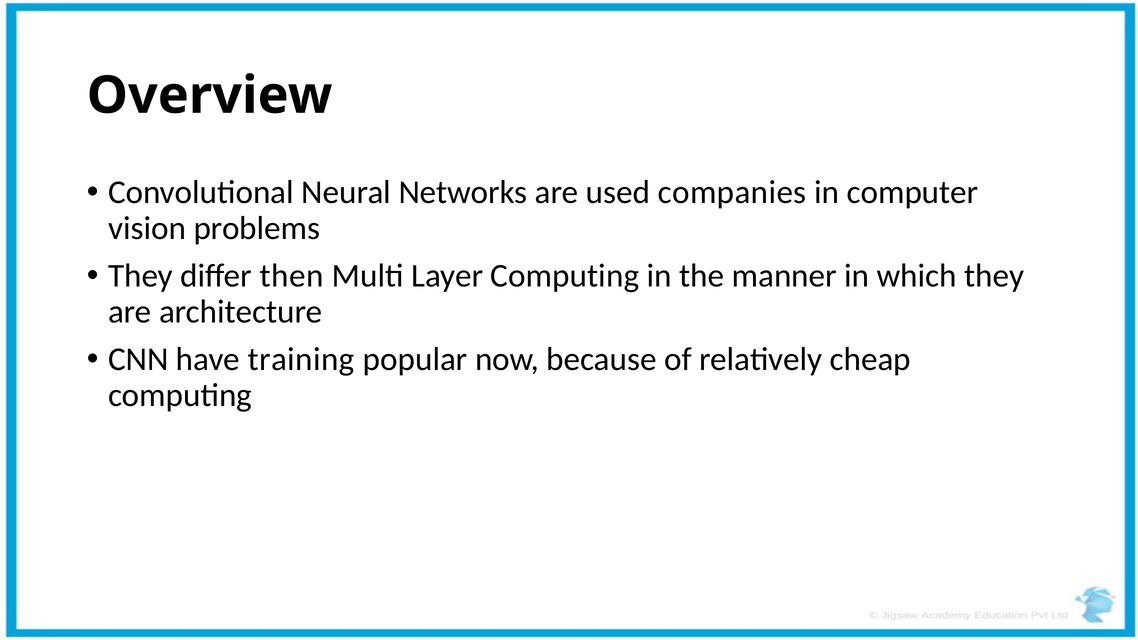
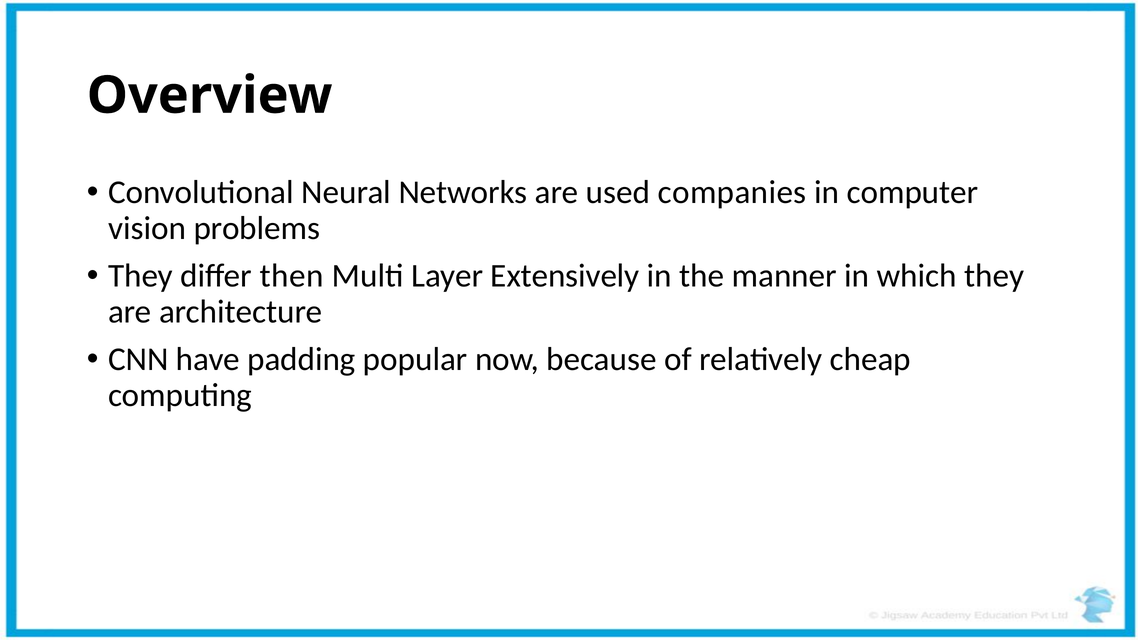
Layer Computing: Computing -> Extensively (565, 276)
training: training -> padding (301, 360)
